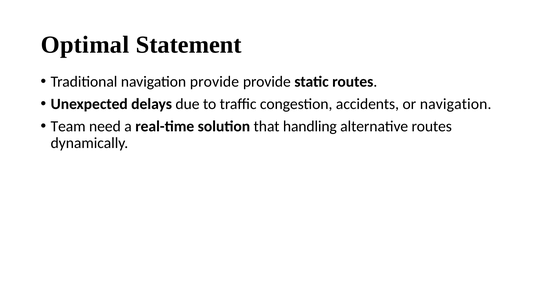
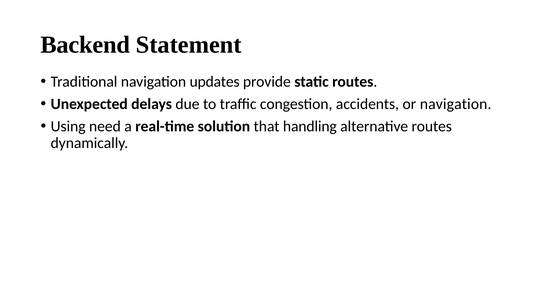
Optimal: Optimal -> Backend (85, 45)
navigation provide: provide -> updates (215, 82)
Team: Team -> Using (68, 126)
